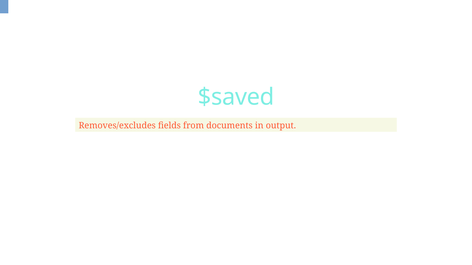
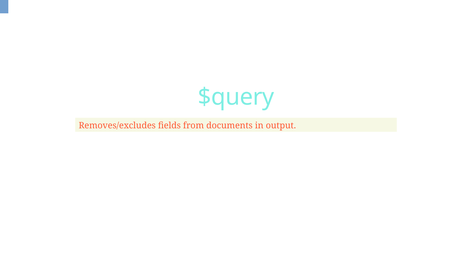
$saved: $saved -> $query (236, 97)
